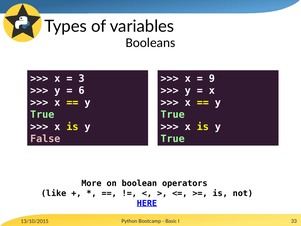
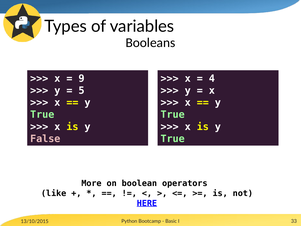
3: 3 -> 9 (82, 78)
9: 9 -> 4 (212, 78)
6: 6 -> 5 (82, 90)
